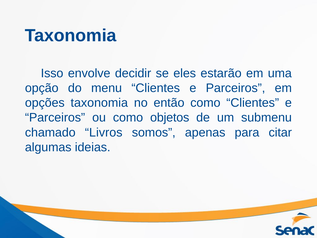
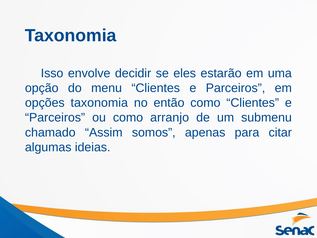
objetos: objetos -> arranjo (170, 118)
Livros: Livros -> Assim (104, 132)
